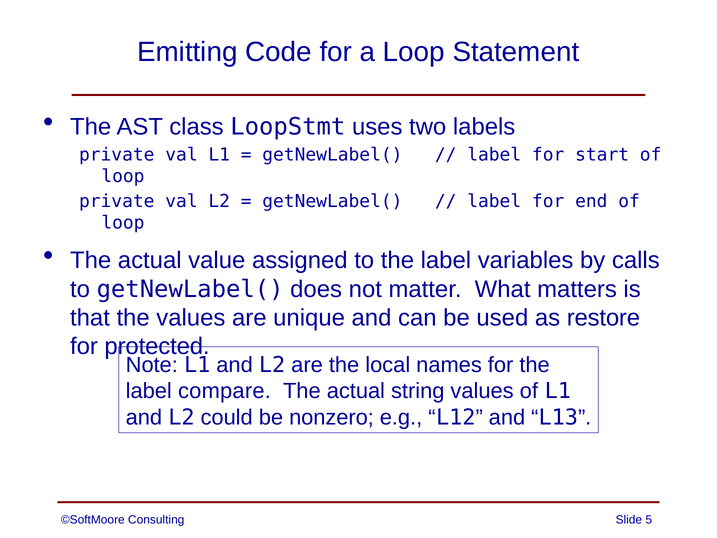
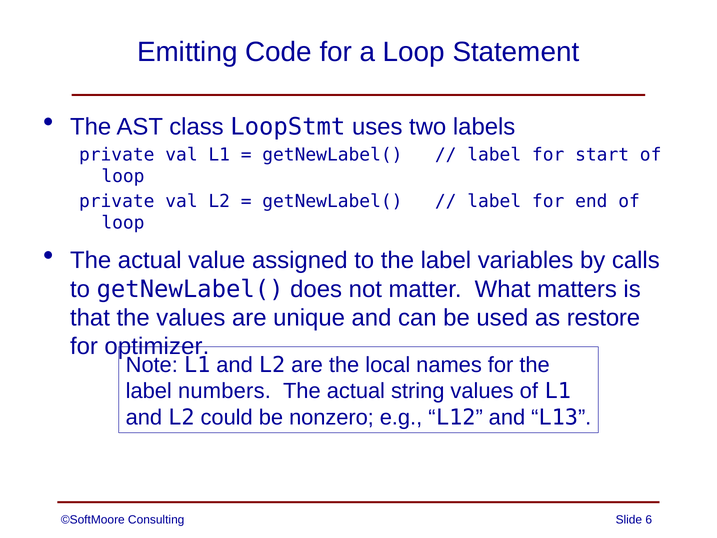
protected: protected -> optimizer (157, 346)
compare: compare -> numbers (224, 391)
5: 5 -> 6 (649, 519)
